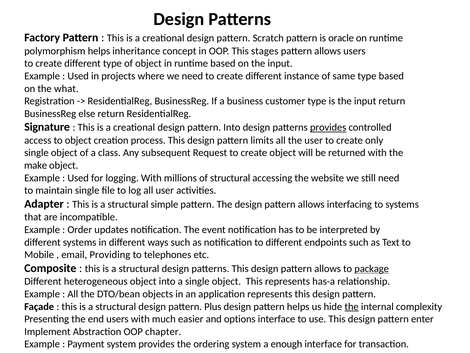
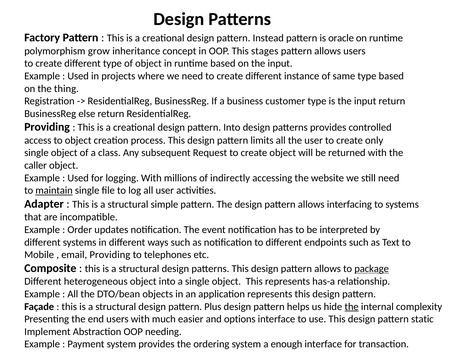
Scratch: Scratch -> Instead (268, 38)
polymorphism helps: helps -> grow (99, 51)
what: what -> thing (66, 88)
Signature: Signature -> Providing (47, 127)
provides underline: present -> none (328, 127)
make: make -> caller (36, 165)
of structural: structural -> indirectly (230, 178)
maintain underline: none -> present (54, 190)
enter: enter -> static (422, 319)
chapter: chapter -> needing (163, 331)
